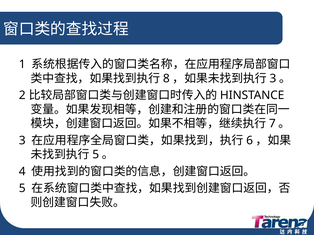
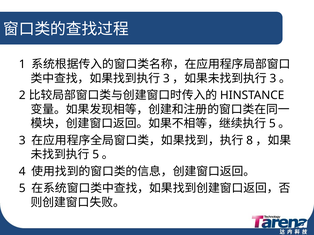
8: 8 -> 3 (166, 79)
7: 7 -> 5 (272, 124)
6: 6 -> 8 (250, 141)
